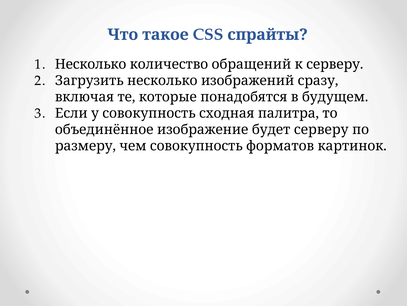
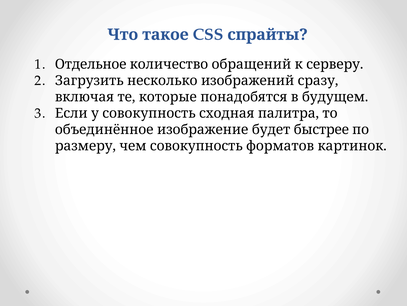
Несколько: Несколько -> Отдельное (91, 64)
будет серверу: серверу -> быстрее (321, 129)
